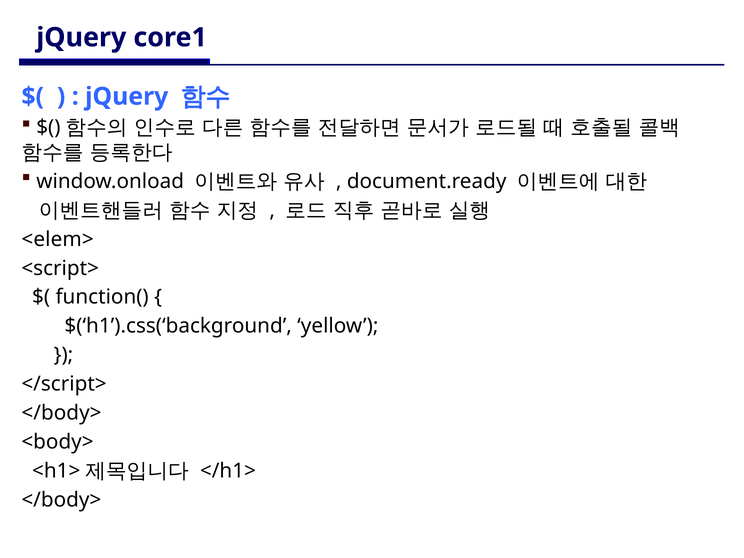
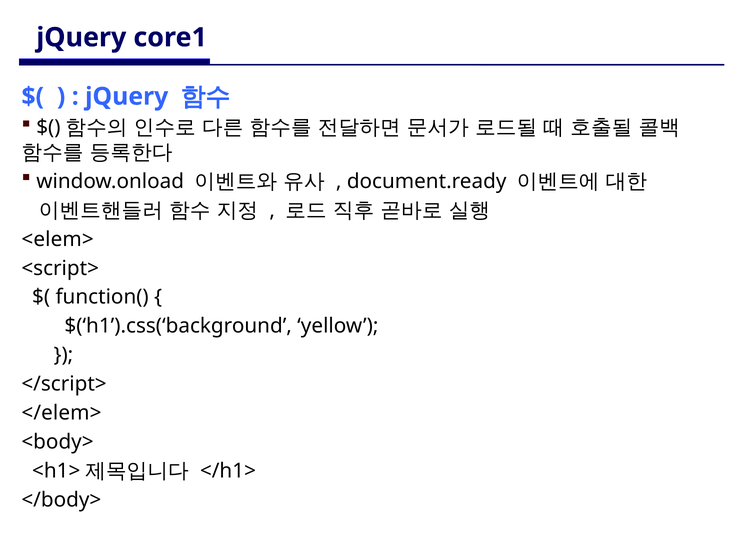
</body>: </body> -> </elem> (61, 413)
